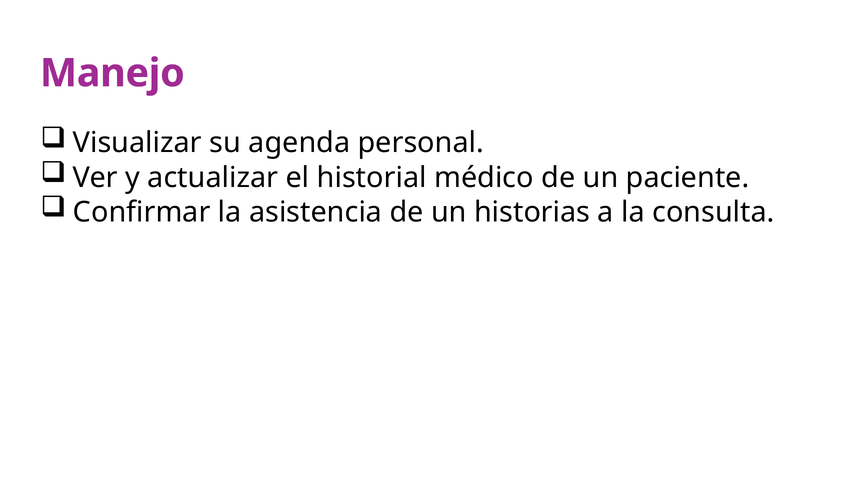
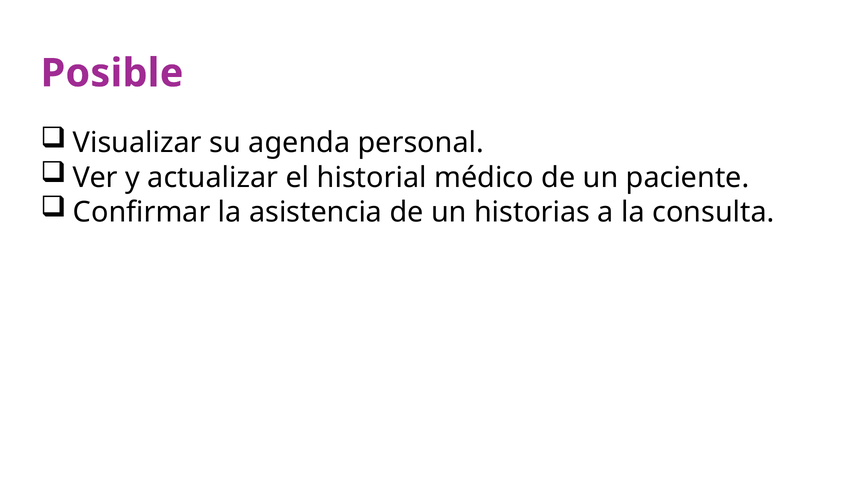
Manejo: Manejo -> Posible (112, 73)
